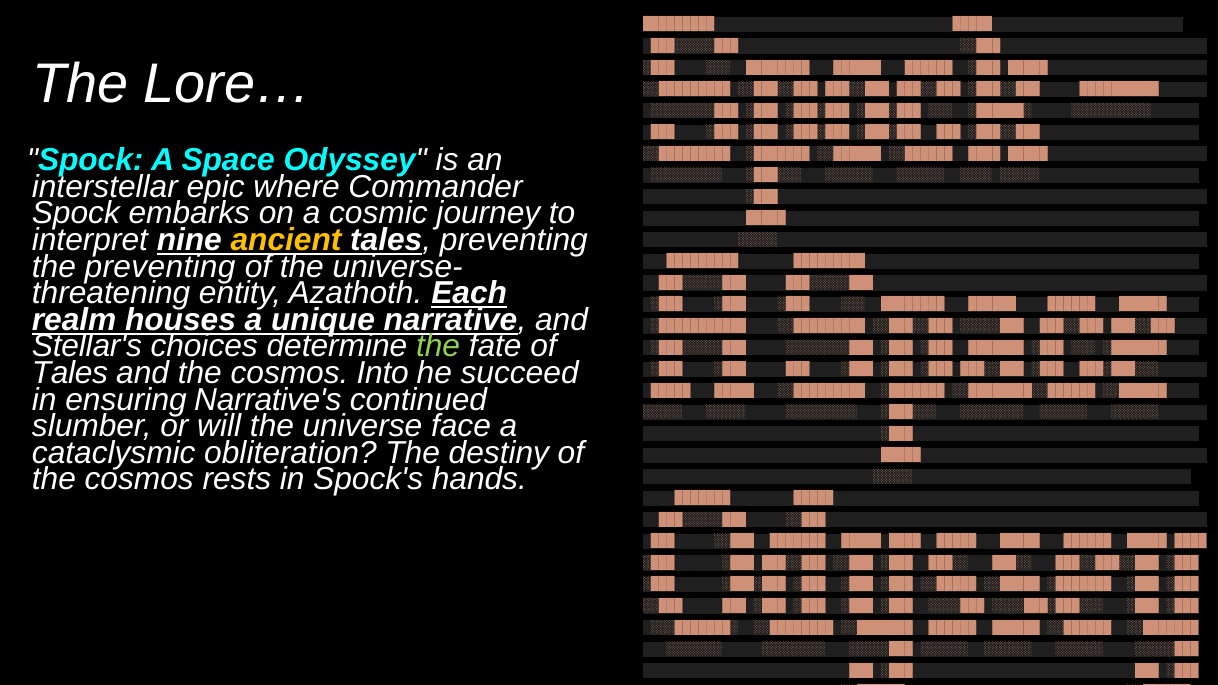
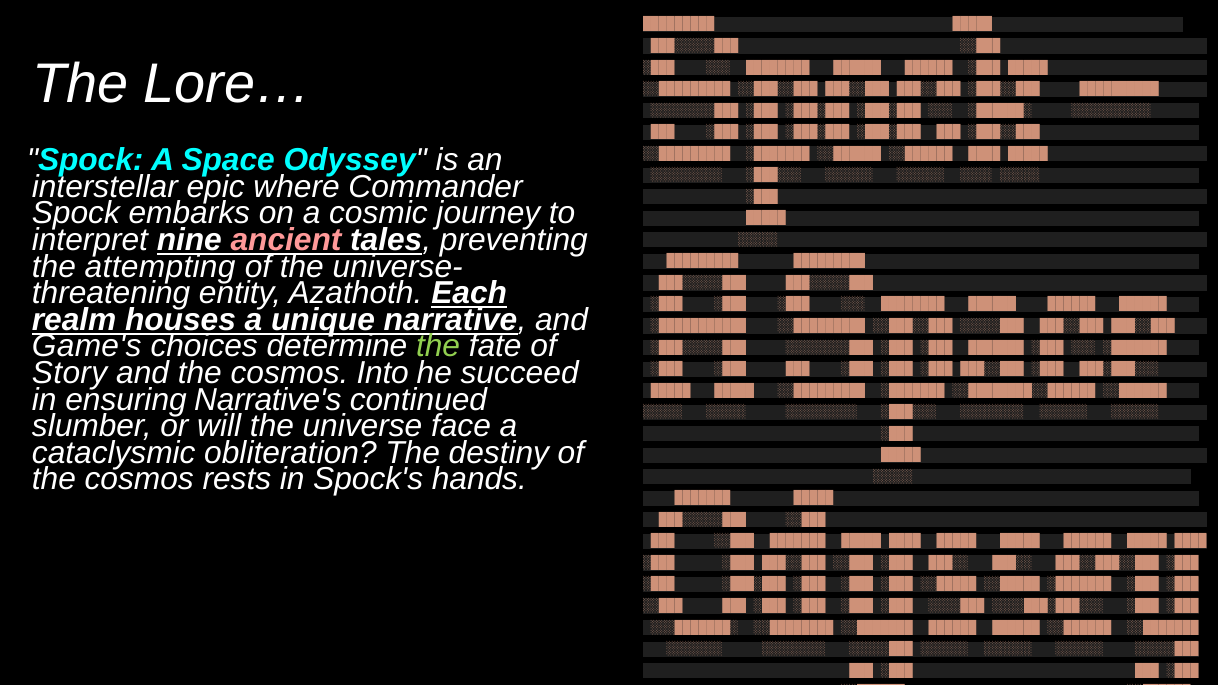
ancient colour: yellow -> pink (286, 240)
the preventing: preventing -> attempting (160, 267)
Stellar's: Stellar's -> Game's (87, 347)
Tales: Tales -> Story (70, 373)
